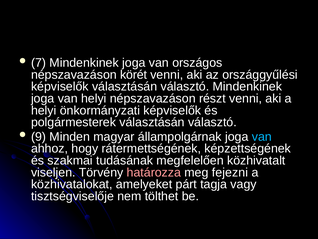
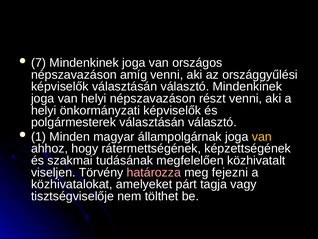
körét: körét -> amíg (134, 75)
9: 9 -> 1 (39, 136)
van colour: light blue -> yellow (262, 136)
